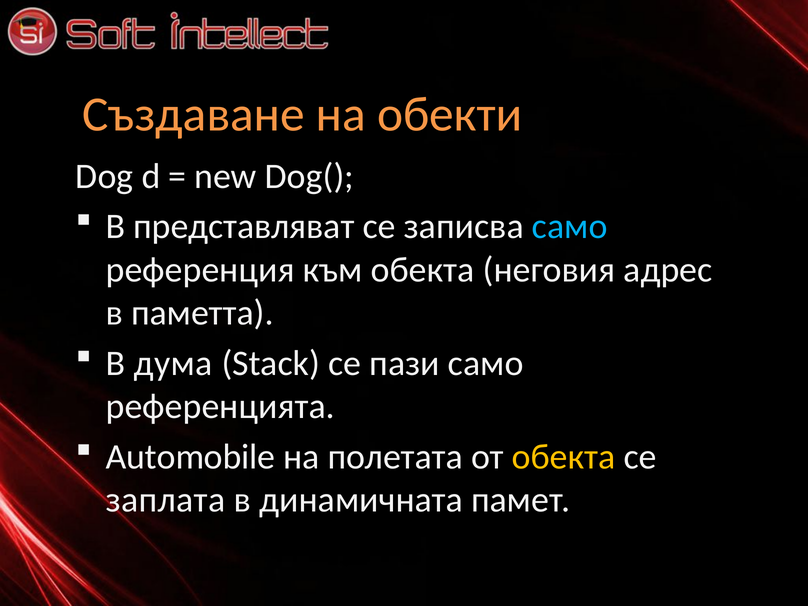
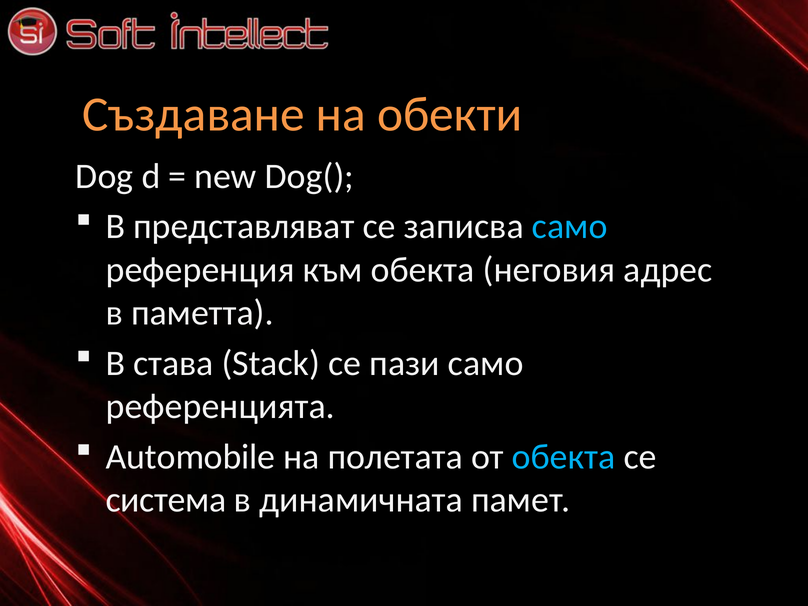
дума: дума -> става (173, 363)
обекта colour: yellow -> light blue (564, 457)
заплата: заплата -> система (166, 500)
